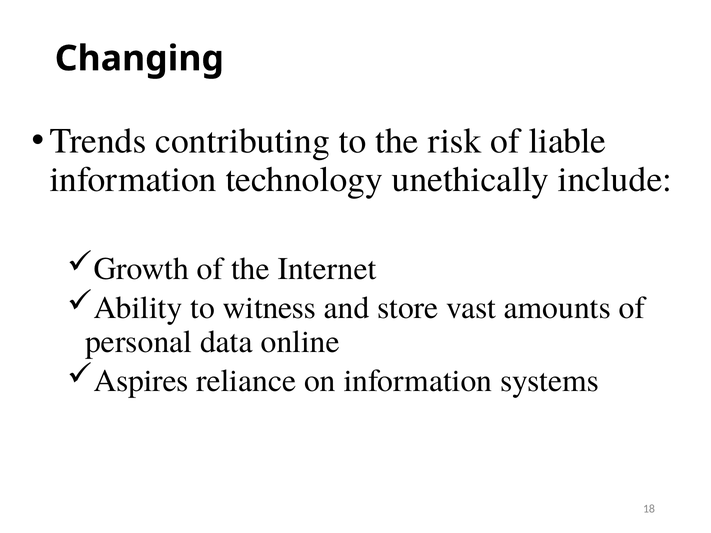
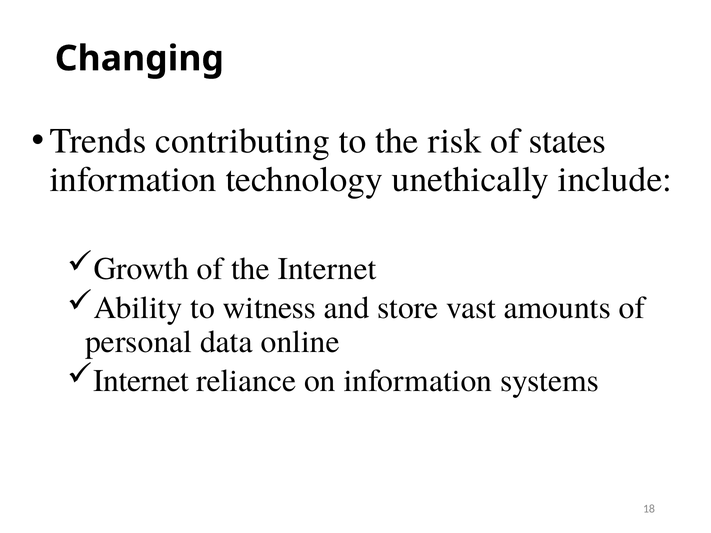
liable: liable -> states (568, 141)
Aspires: Aspires -> Internet (141, 381)
